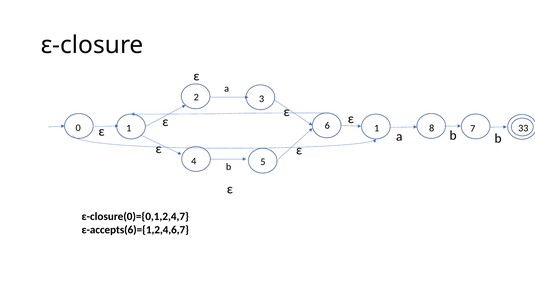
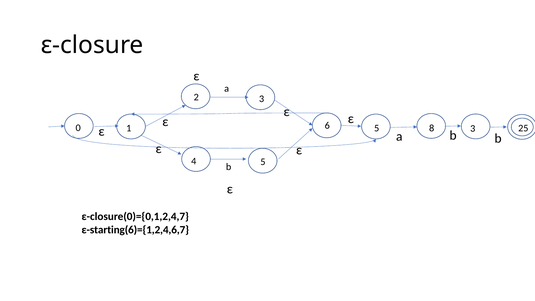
ε 7: 7 -> 3 (473, 129)
6 1: 1 -> 5 (377, 128)
33: 33 -> 25 (523, 128)
ε-accepts(6)={1,2,4,6,7: ε-accepts(6)={1,2,4,6,7 -> ε-starting(6)={1,2,4,6,7 (135, 230)
